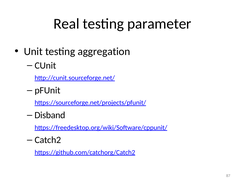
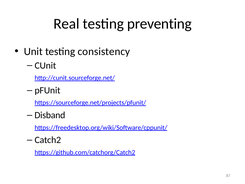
parameter: parameter -> preventing (159, 24)
aggregation: aggregation -> consistency (104, 51)
